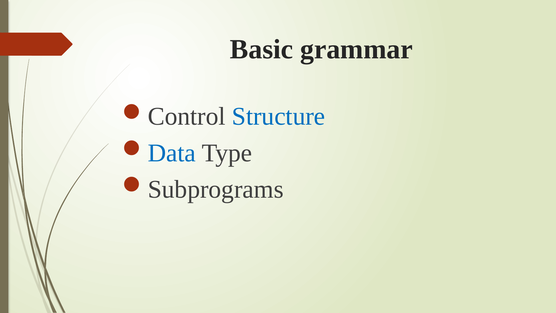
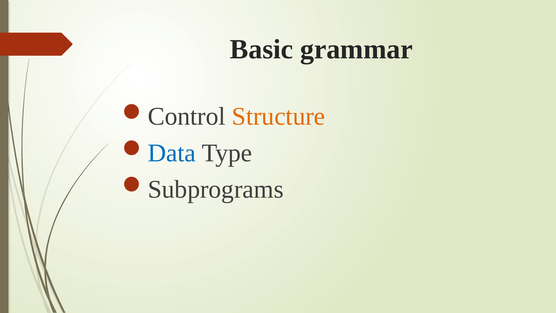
Structure colour: blue -> orange (279, 116)
